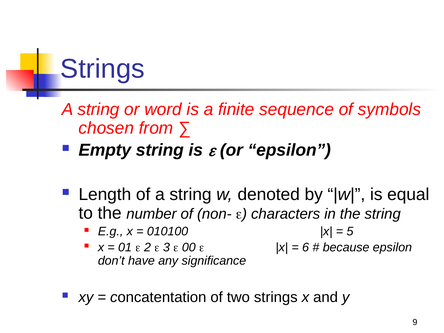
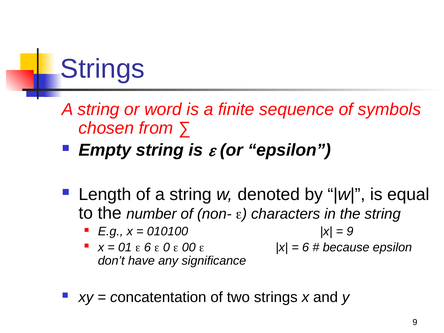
5: 5 -> 9 (350, 232)
2: 2 -> 6 (147, 247)
3: 3 -> 0 (166, 247)
